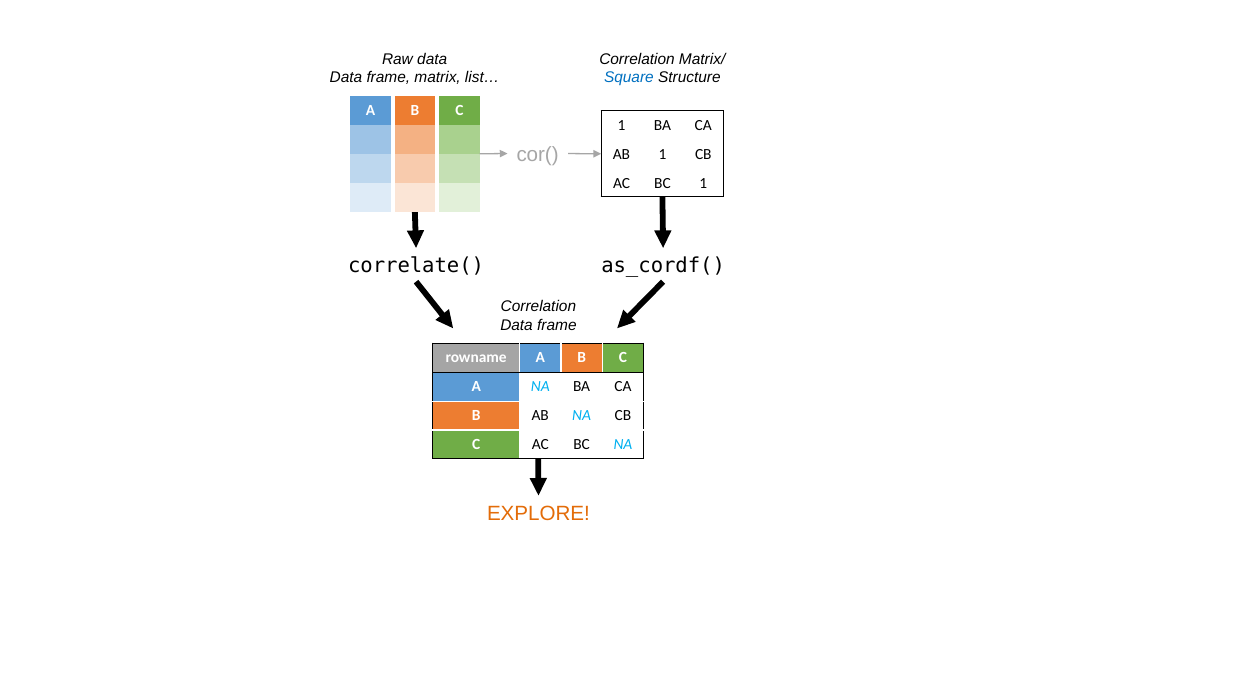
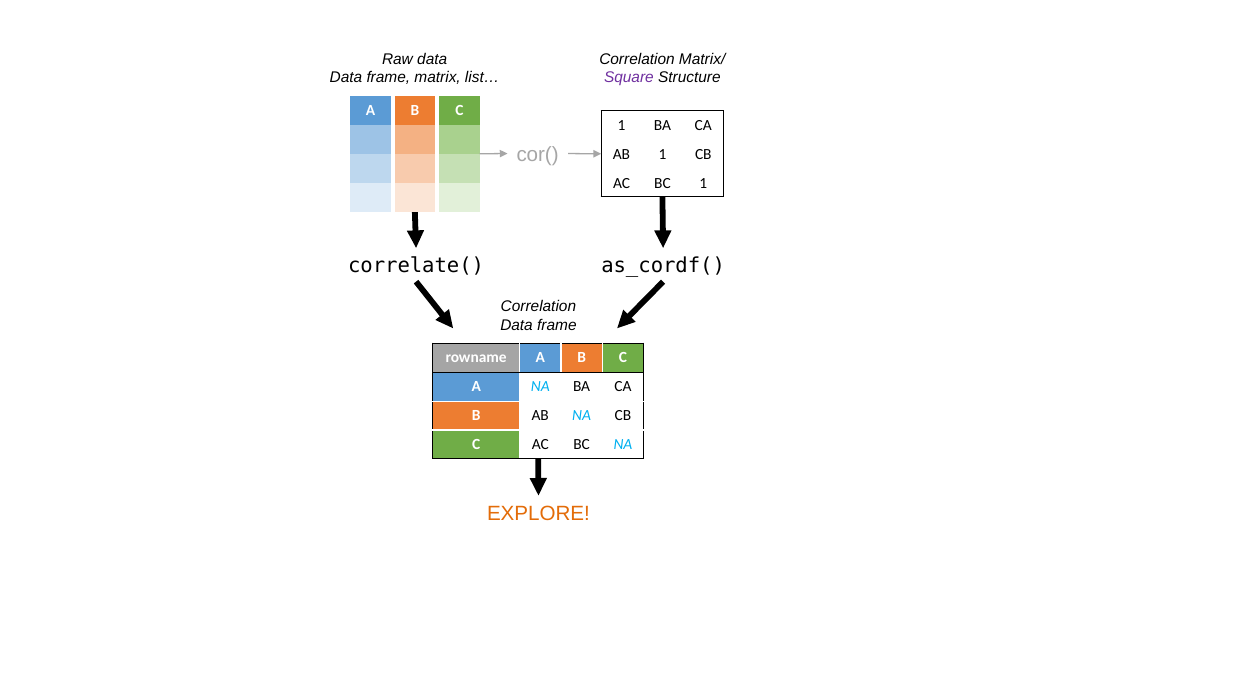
Square colour: blue -> purple (629, 78)
